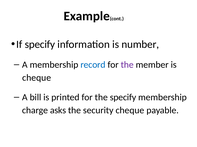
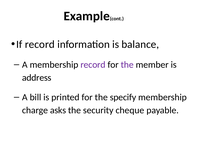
If specify: specify -> record (40, 45)
number: number -> balance (140, 45)
record colour: blue -> purple (93, 65)
cheque: cheque -> address (37, 78)
